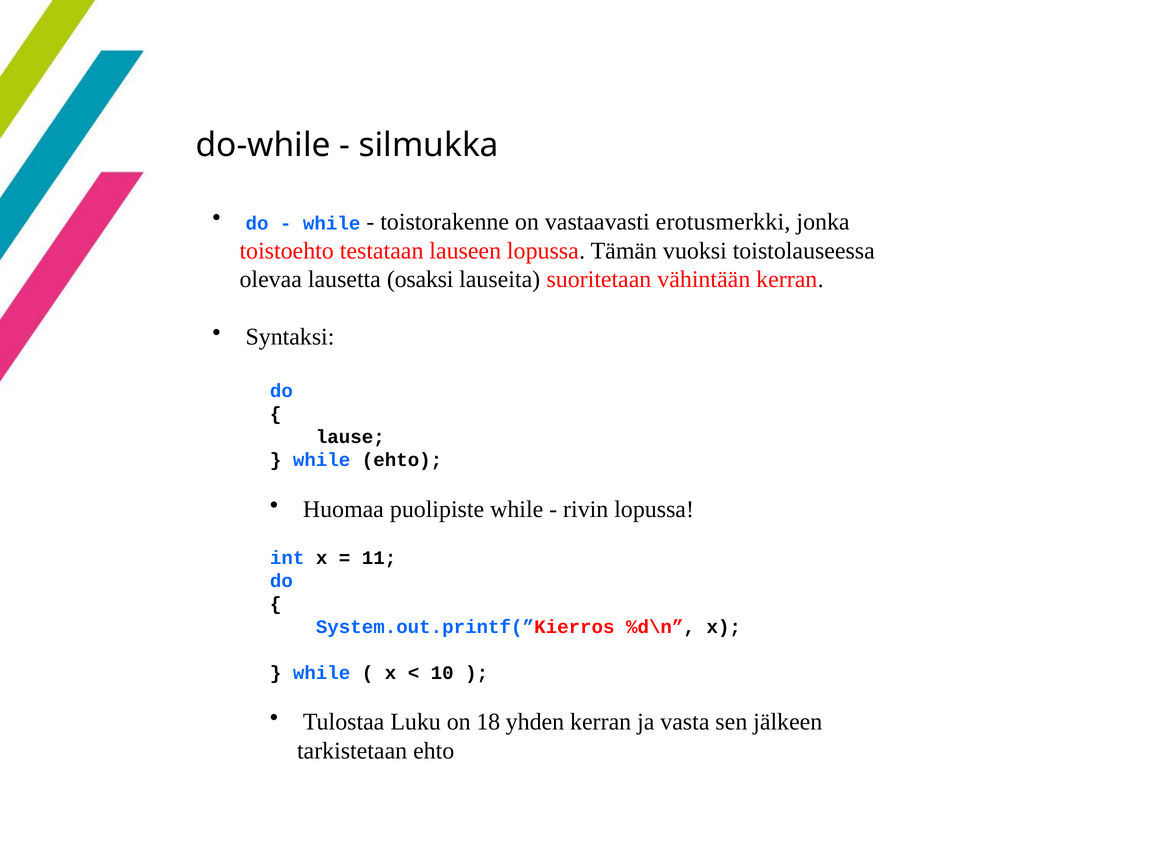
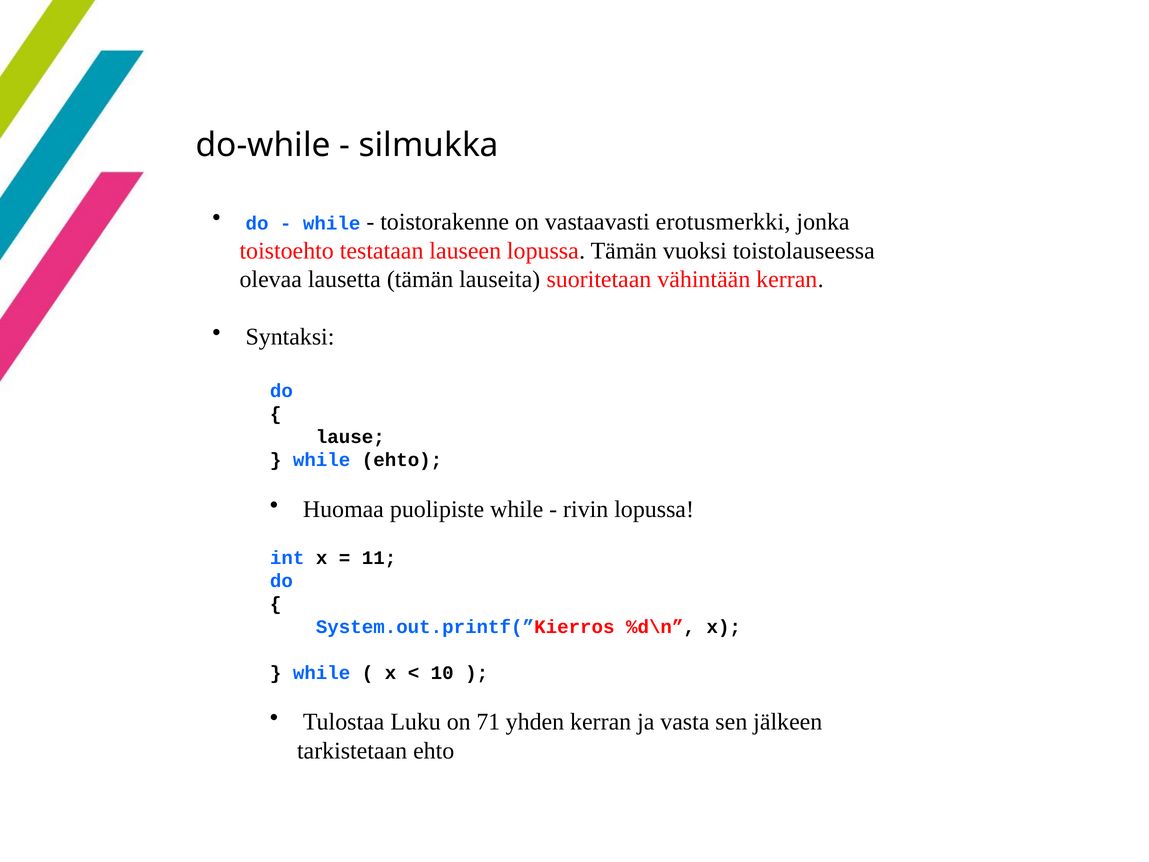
lausetta osaksi: osaksi -> tämän (420, 279)
18: 18 -> 71 (488, 722)
